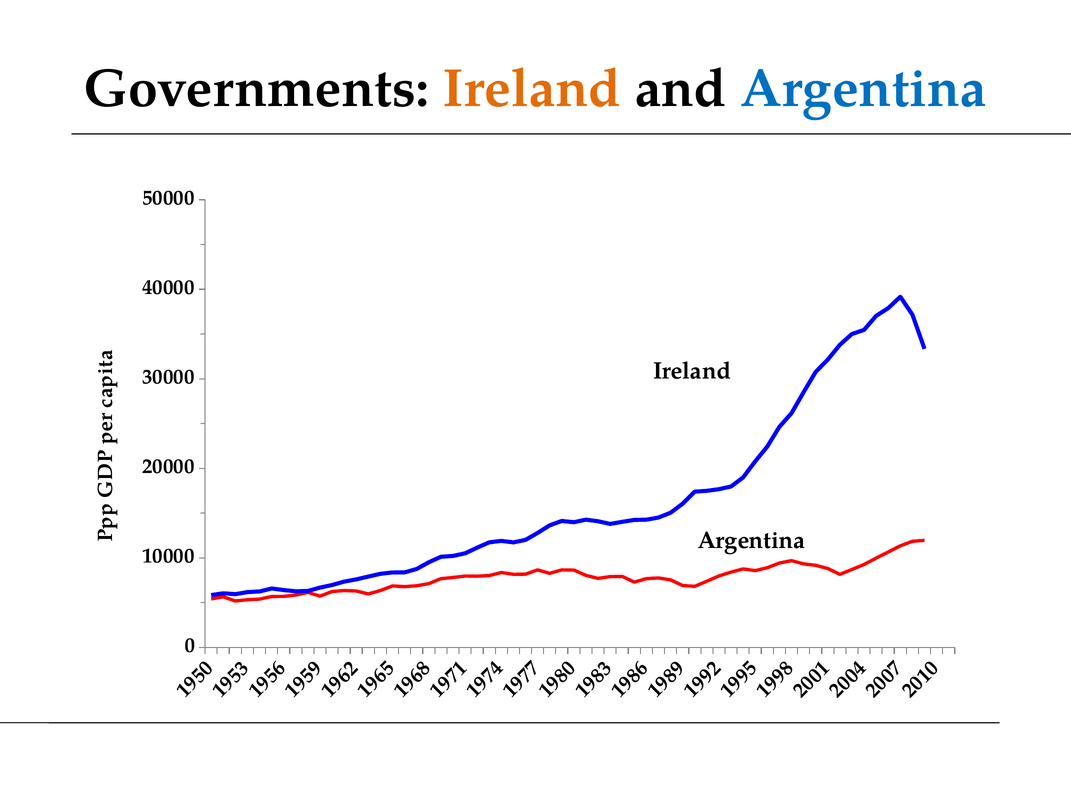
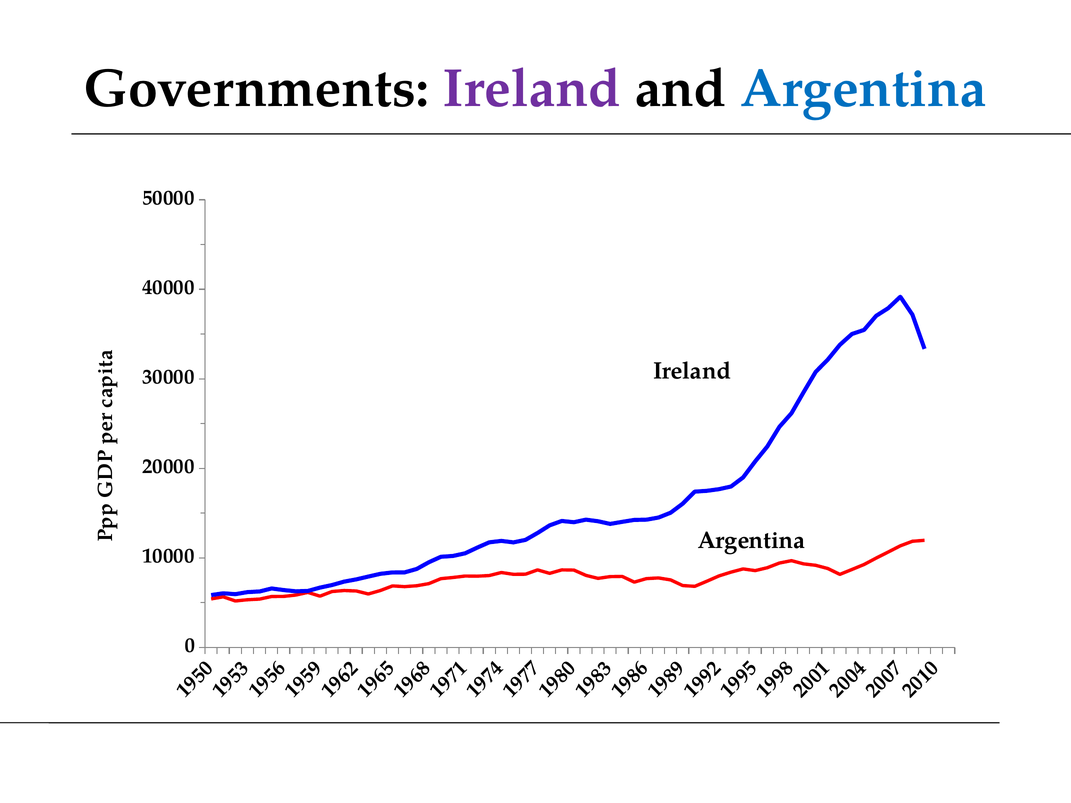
Ireland colour: orange -> purple (532, 89)
